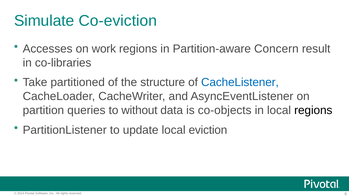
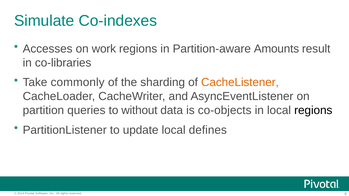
Co-eviction: Co-eviction -> Co-indexes (118, 21)
Concern: Concern -> Amounts (276, 49)
partitioned: partitioned -> commonly (78, 83)
structure: structure -> sharding (163, 83)
CacheListener colour: blue -> orange (240, 83)
eviction: eviction -> defines (208, 130)
